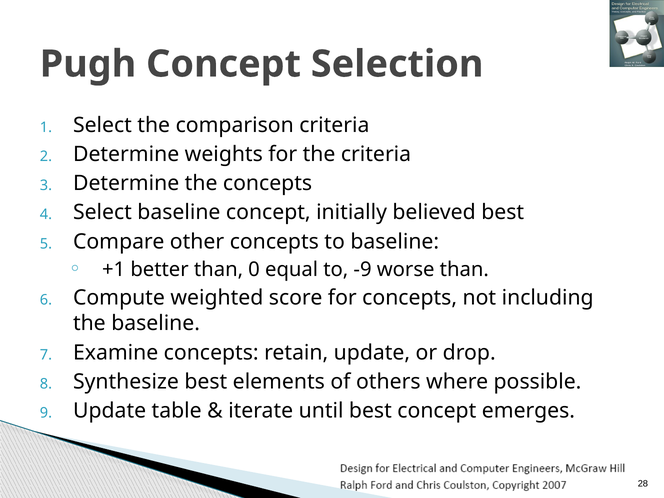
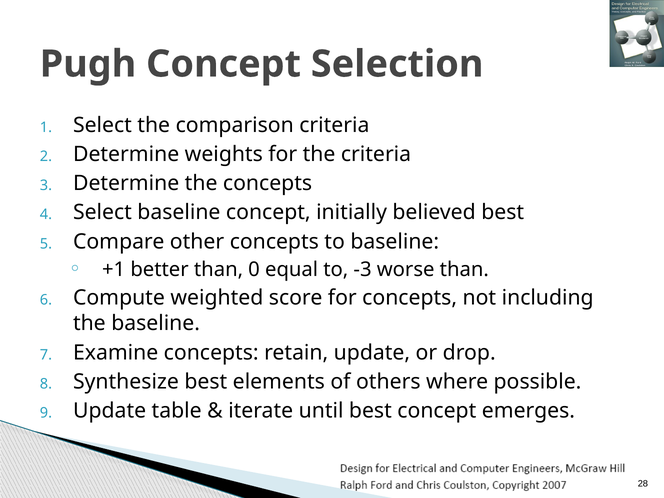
-9: -9 -> -3 (363, 269)
